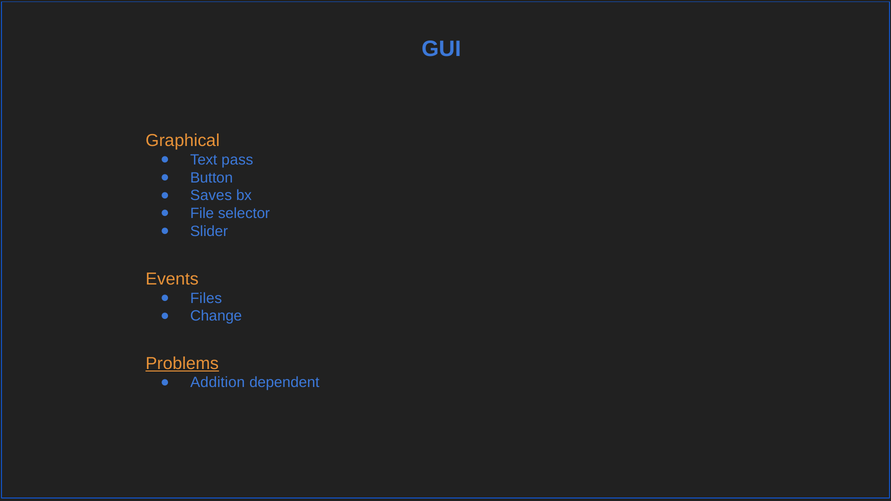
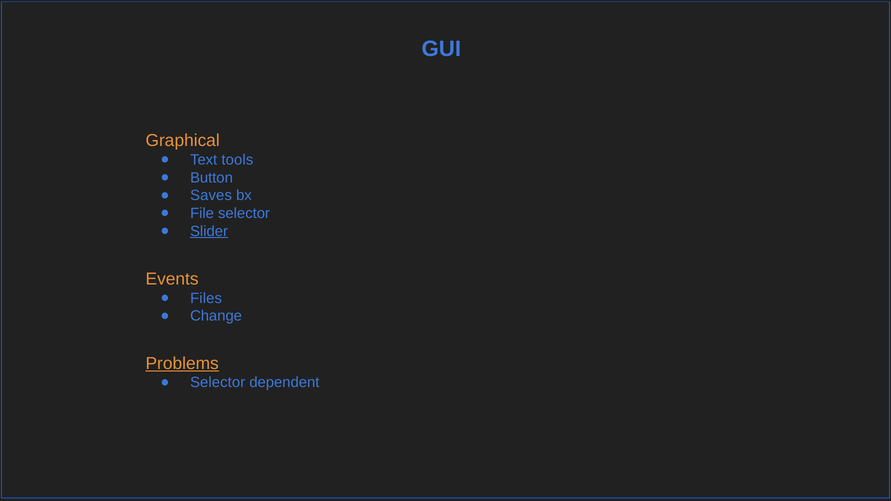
pass: pass -> tools (237, 160)
Slider underline: none -> present (209, 231)
Addition: Addition -> Selector (218, 383)
